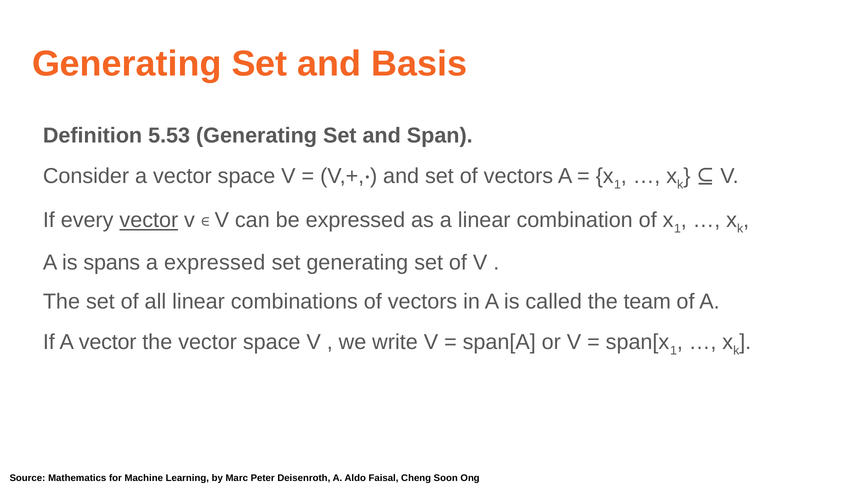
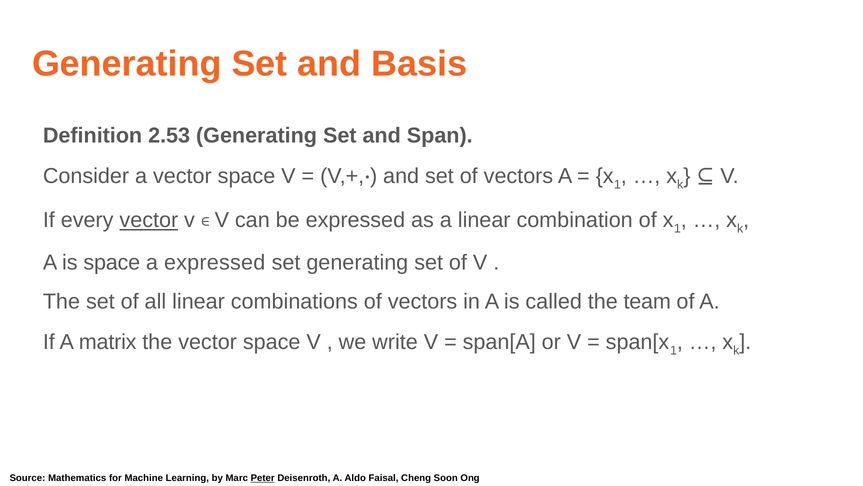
5.53: 5.53 -> 2.53 (169, 135)
is spans: spans -> space (112, 262)
If A vector: vector -> matrix (108, 342)
Peter underline: none -> present (263, 477)
